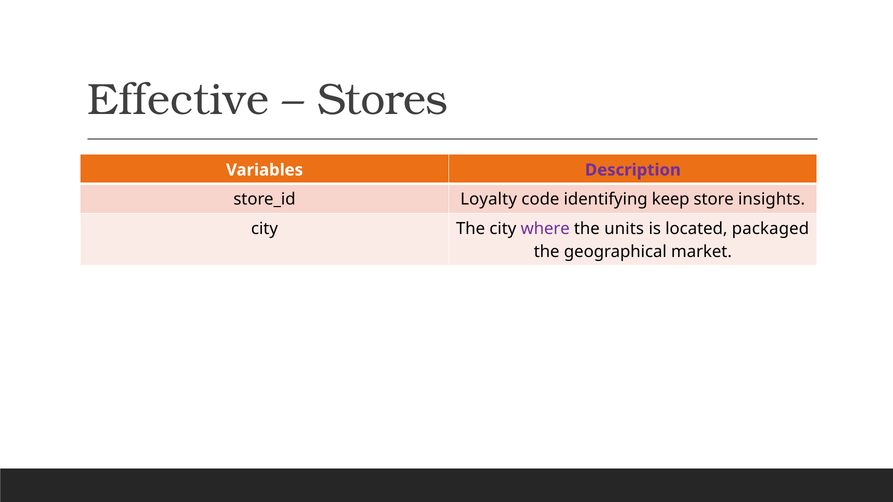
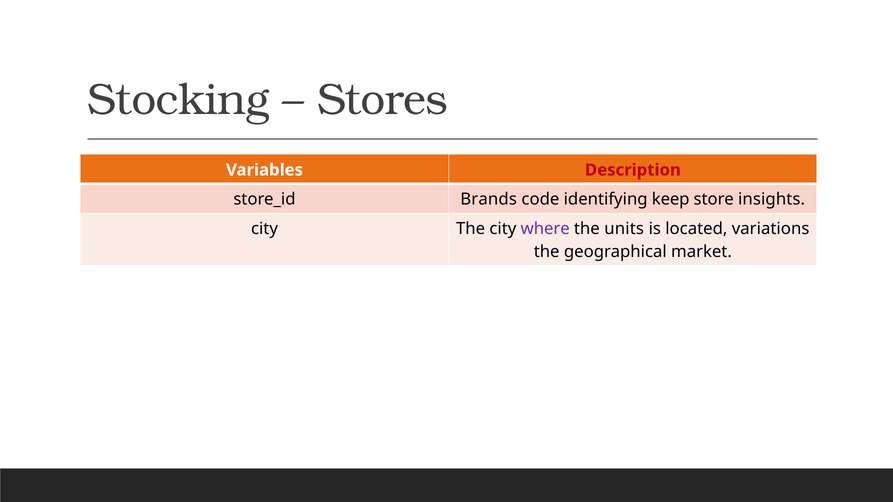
Effective: Effective -> Stocking (178, 100)
Description colour: purple -> red (633, 170)
Loyalty: Loyalty -> Brands (489, 200)
packaged: packaged -> variations (771, 229)
